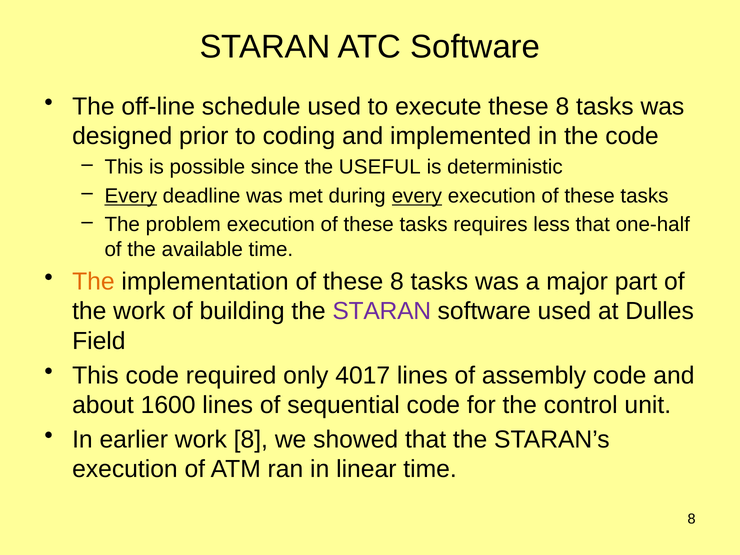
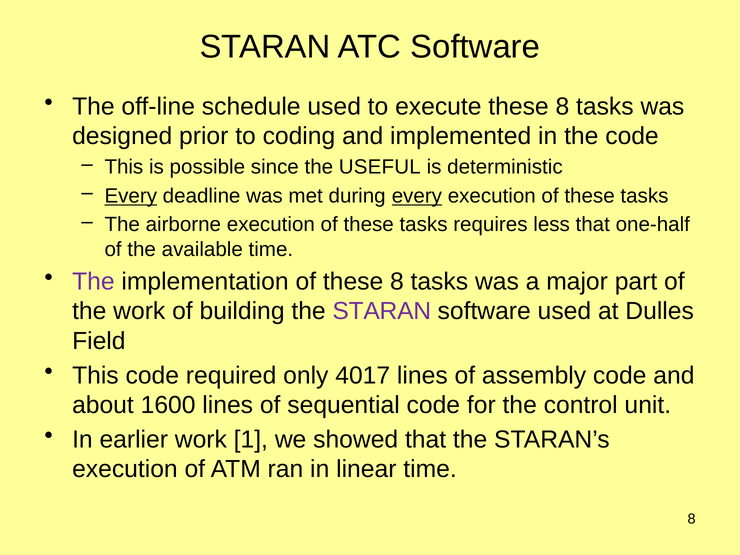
problem: problem -> airborne (183, 225)
The colour: orange -> purple (93, 282)
work 8: 8 -> 1 (251, 440)
